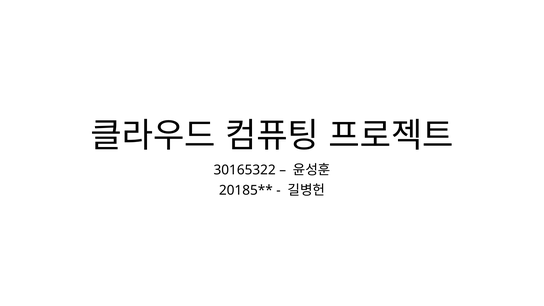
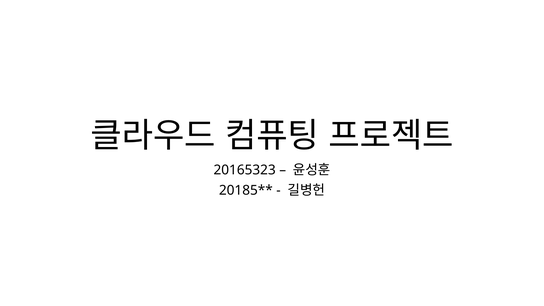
30165322: 30165322 -> 20165323 (245, 170)
